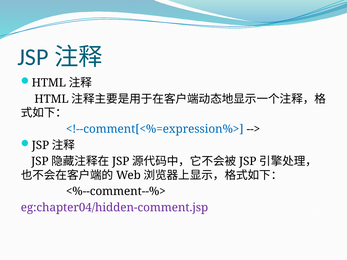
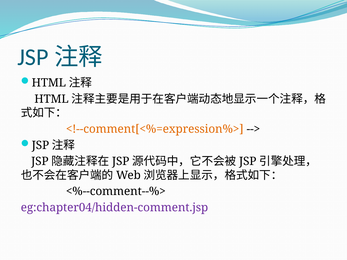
<!--comment[<%=expression%> colour: blue -> orange (155, 129)
